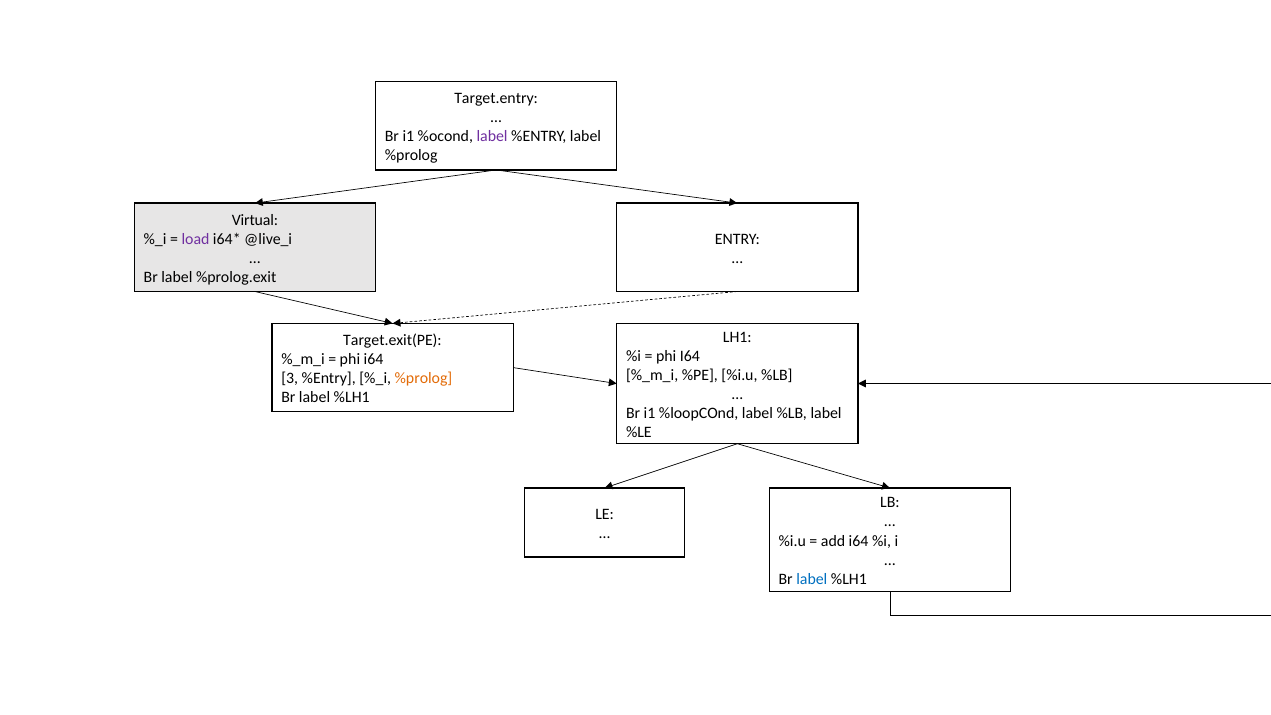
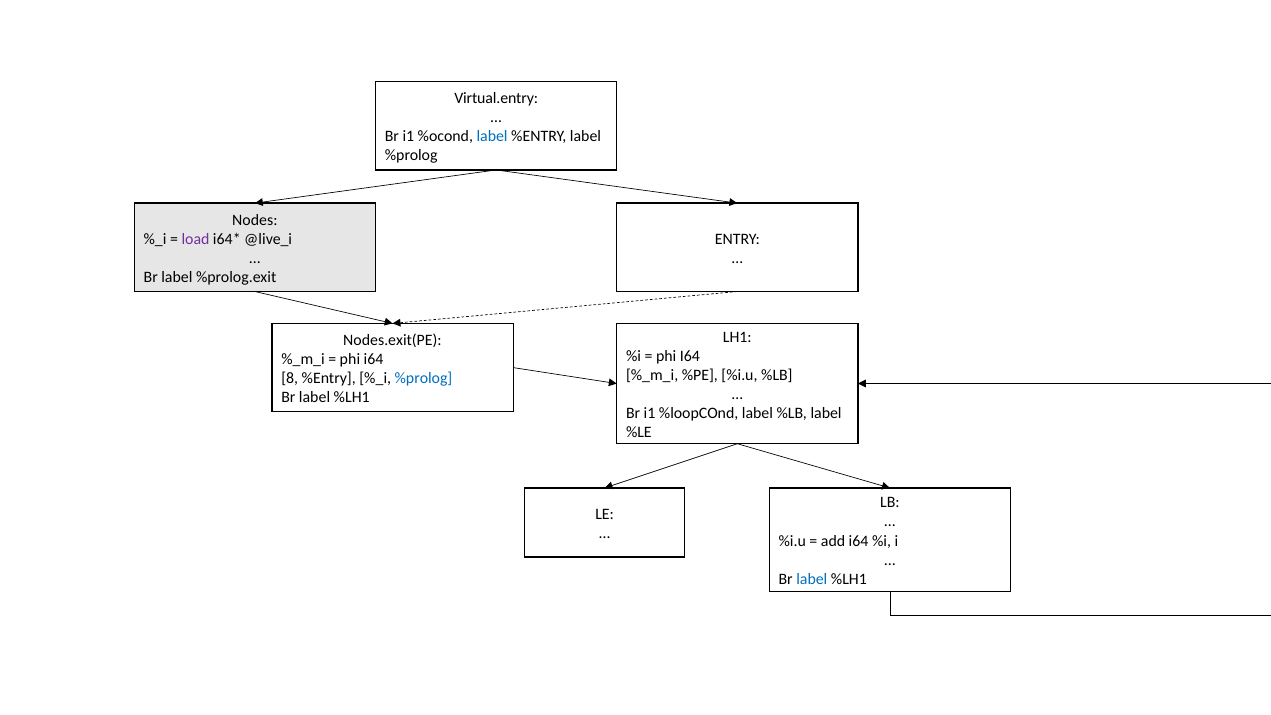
Target.entry: Target.entry -> Virtual.entry (496, 98)
label colour: purple -> blue (492, 136)
Virtual: Virtual -> Nodes (255, 220)
Target.exit(PE: Target.exit(PE -> Nodes.exit(PE (392, 340)
3: 3 -> 8 (290, 378)
%prolog colour: orange -> blue (423, 378)
